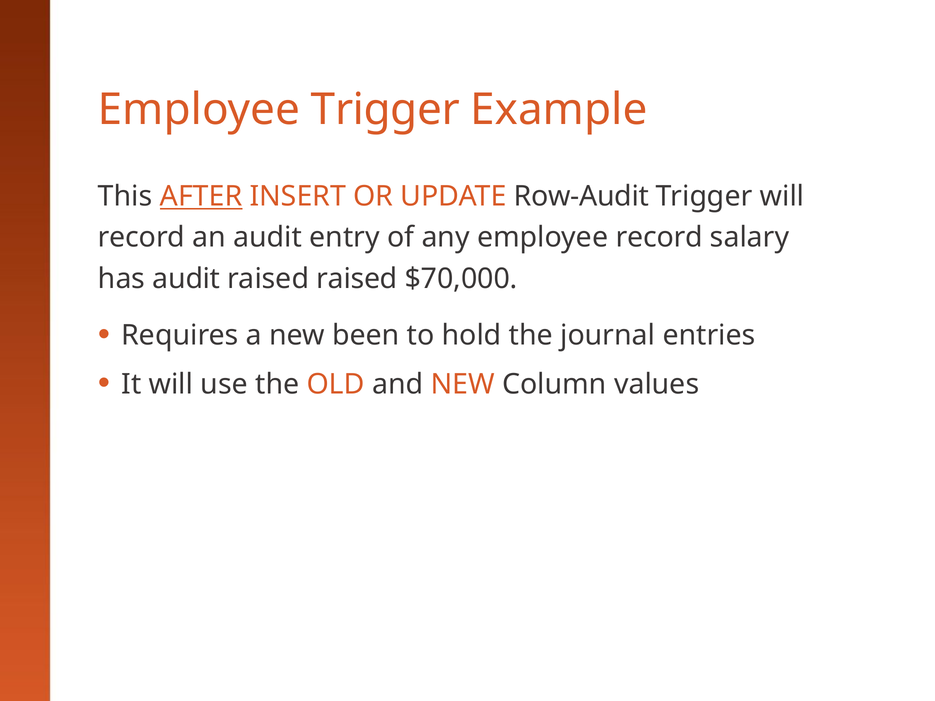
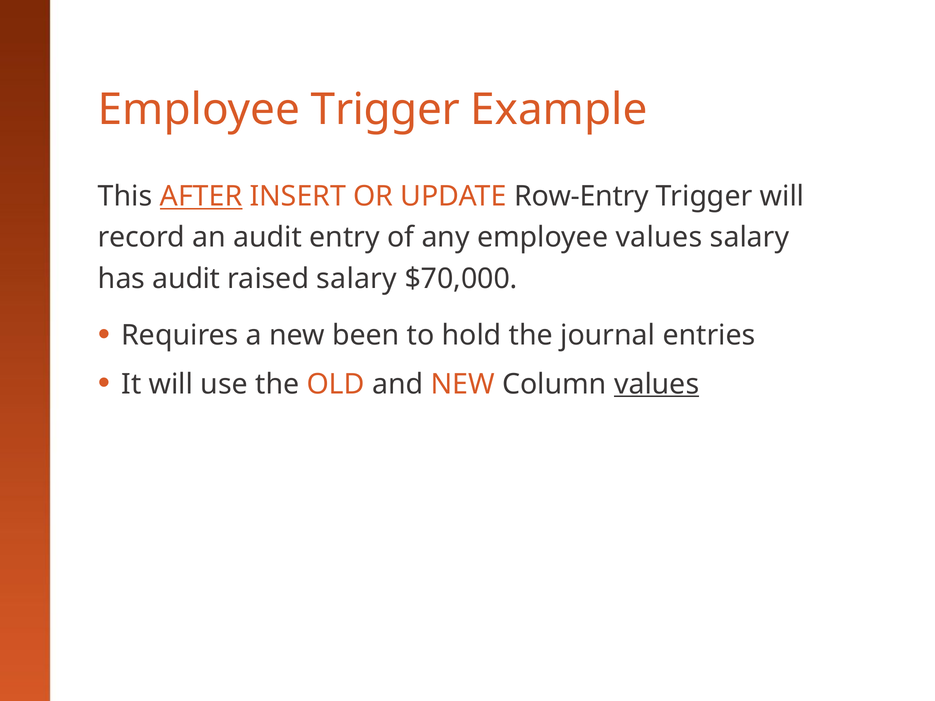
Row-Audit: Row-Audit -> Row-Entry (581, 197)
employee record: record -> values (659, 238)
raised raised: raised -> salary (357, 279)
values underline: none -> present (657, 384)
